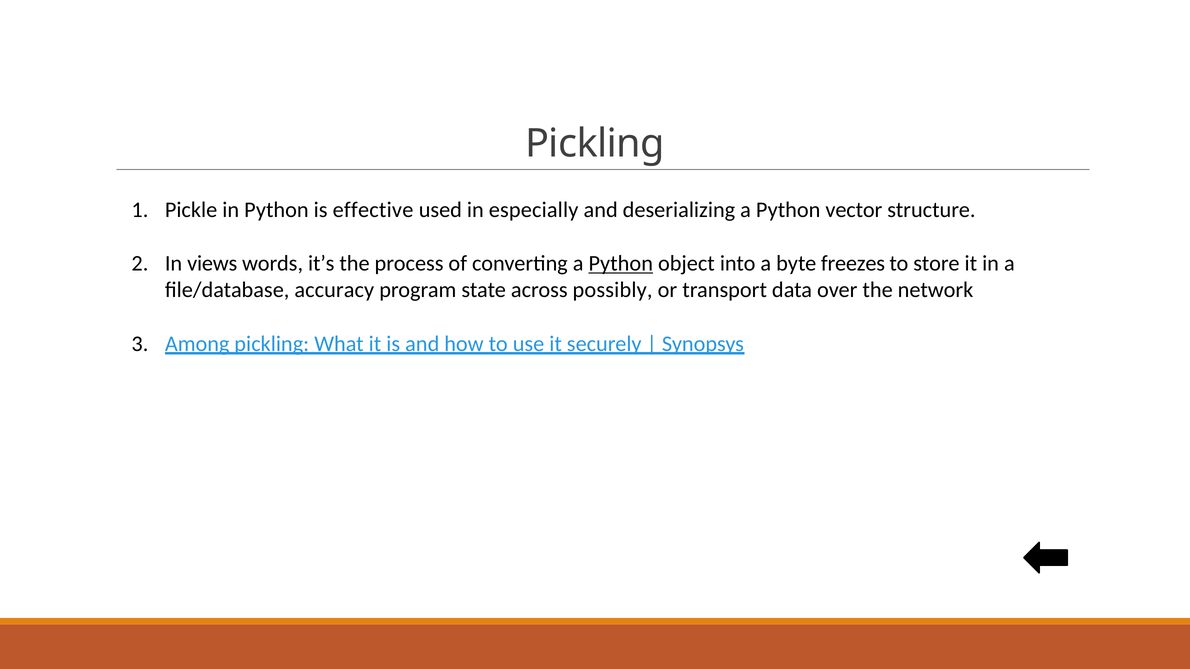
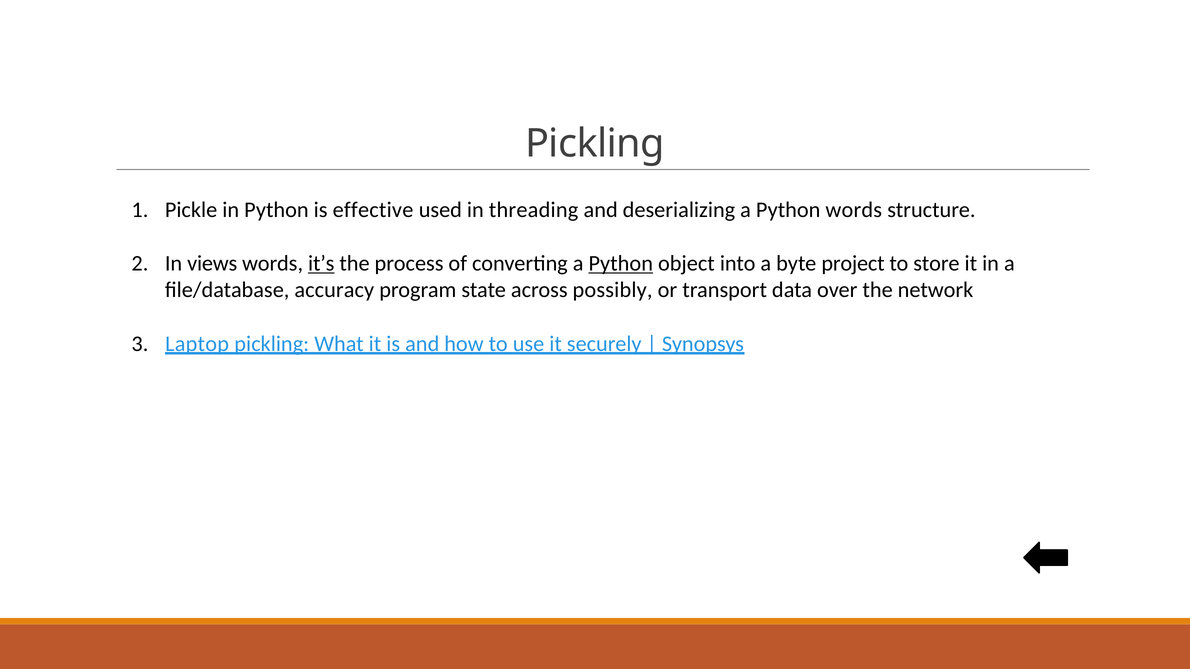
especially: especially -> threading (534, 210)
Python vector: vector -> words (854, 210)
it’s underline: none -> present (321, 264)
freezes: freezes -> project (853, 264)
Among: Among -> Laptop (197, 344)
